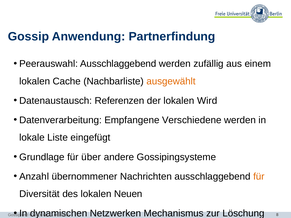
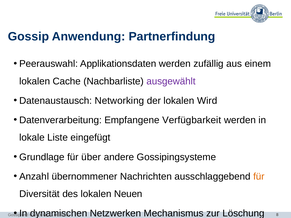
Peerauswahl Ausschlaggebend: Ausschlaggebend -> Applikationsdaten (118, 64)
ausgewählt colour: orange -> purple (171, 81)
Referenzen: Referenzen -> Networking (119, 101)
Verschiedene: Verschiedene -> Verfügbarkeit (192, 120)
